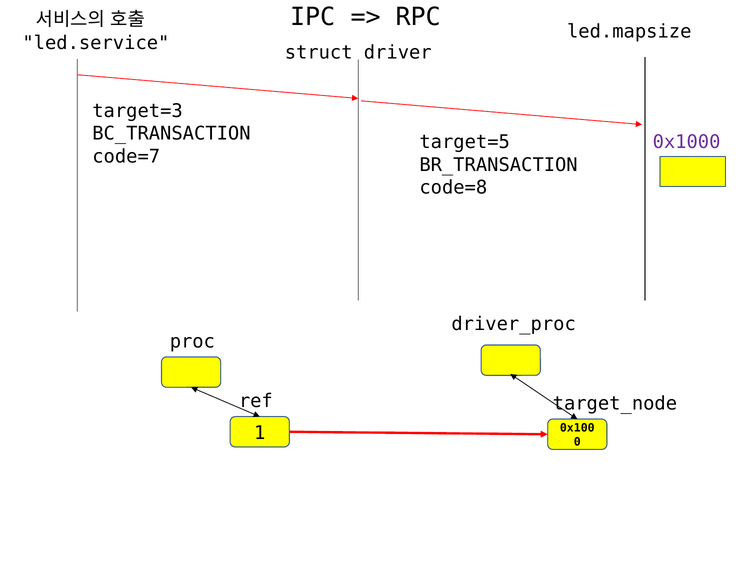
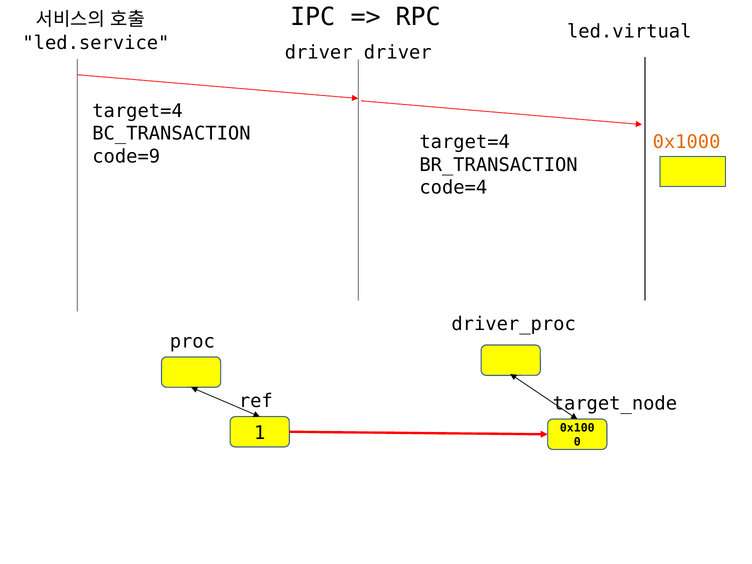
led.mapsize: led.mapsize -> led.virtual (629, 32)
struct: struct -> driver (319, 52)
target=3: target=3 -> target=4 (138, 111)
target=5: target=5 -> target=4 (465, 142)
0x1000 colour: purple -> orange (687, 142)
code=7: code=7 -> code=9 (126, 156)
code=8: code=8 -> code=4 (453, 187)
